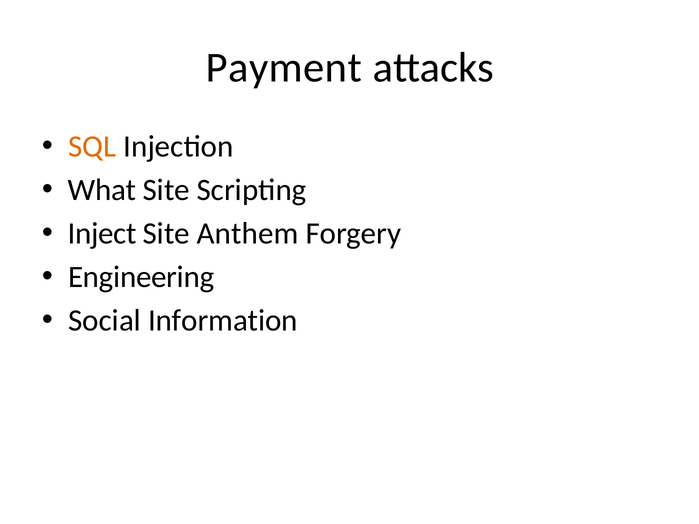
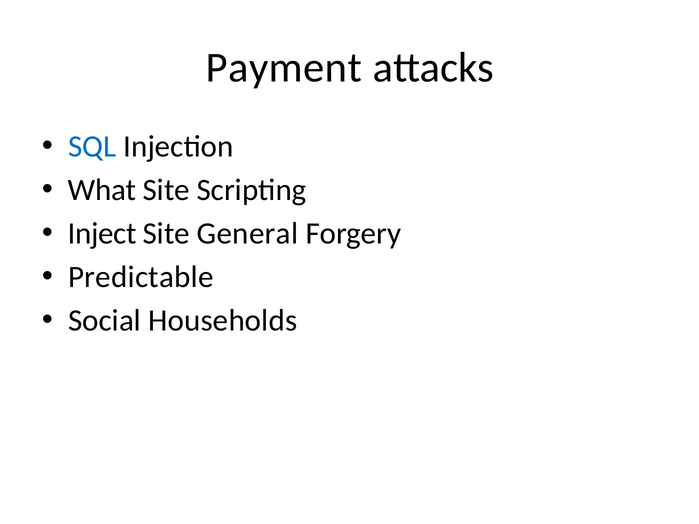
SQL colour: orange -> blue (92, 147)
Anthem: Anthem -> General (248, 234)
Engineering: Engineering -> Predictable (141, 277)
Information: Information -> Households (223, 321)
